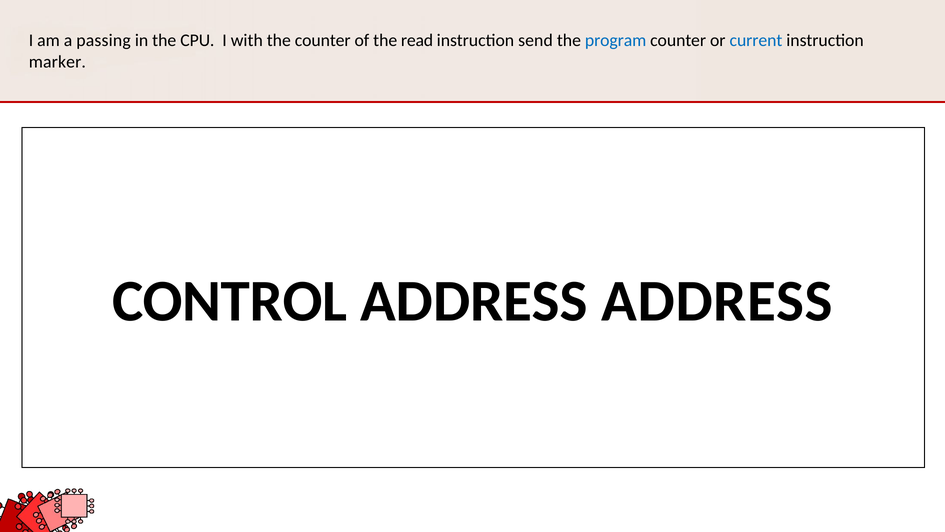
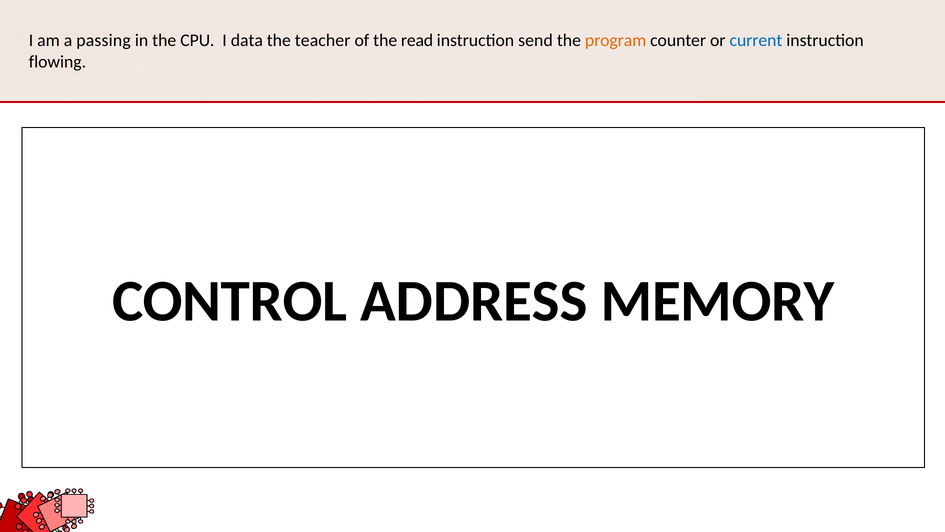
with: with -> data (247, 41)
the counter: counter -> teacher (323, 41)
program colour: blue -> orange (616, 41)
marker: marker -> flowing (57, 62)
ADDRESS ADDRESS: ADDRESS -> MEMORY (718, 301)
